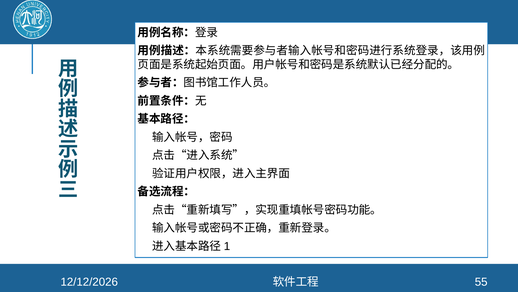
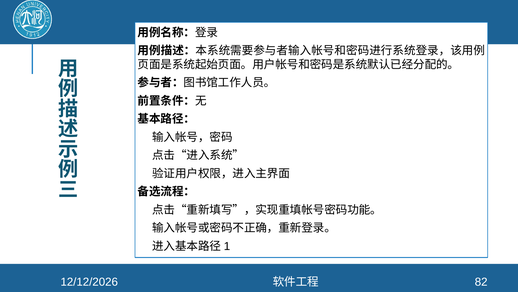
55: 55 -> 82 (481, 282)
